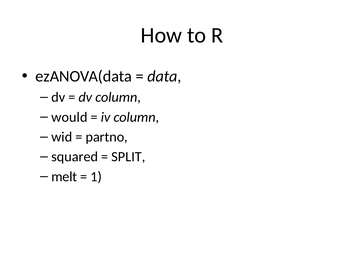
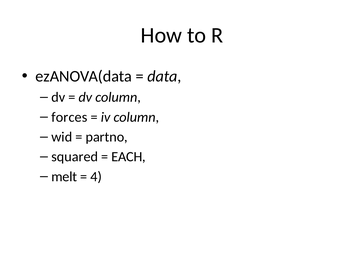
would: would -> forces (69, 117)
SPLIT: SPLIT -> EACH (129, 157)
1: 1 -> 4 (96, 177)
